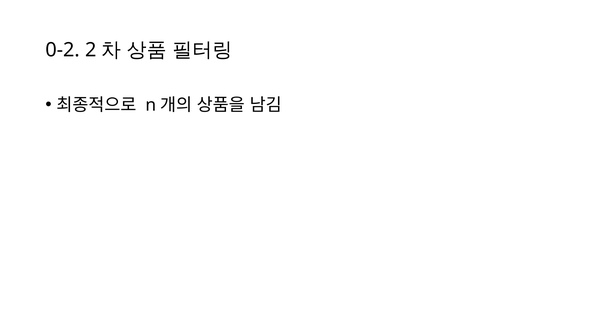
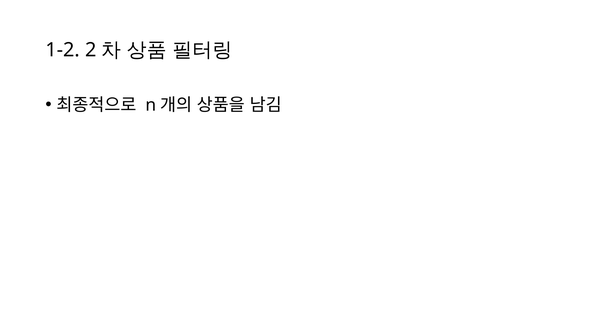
0-2: 0-2 -> 1-2 (63, 50)
